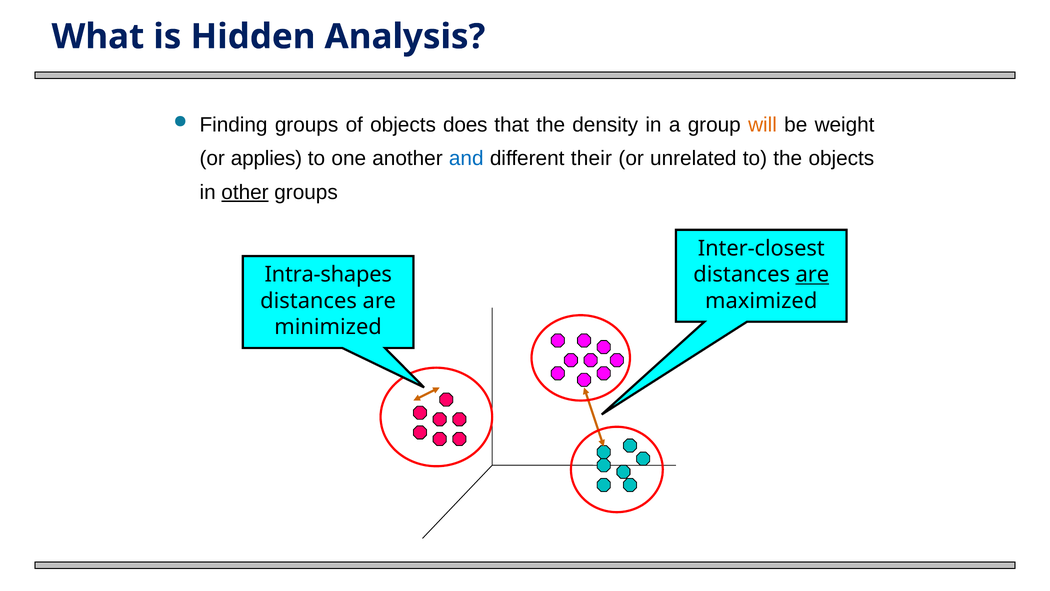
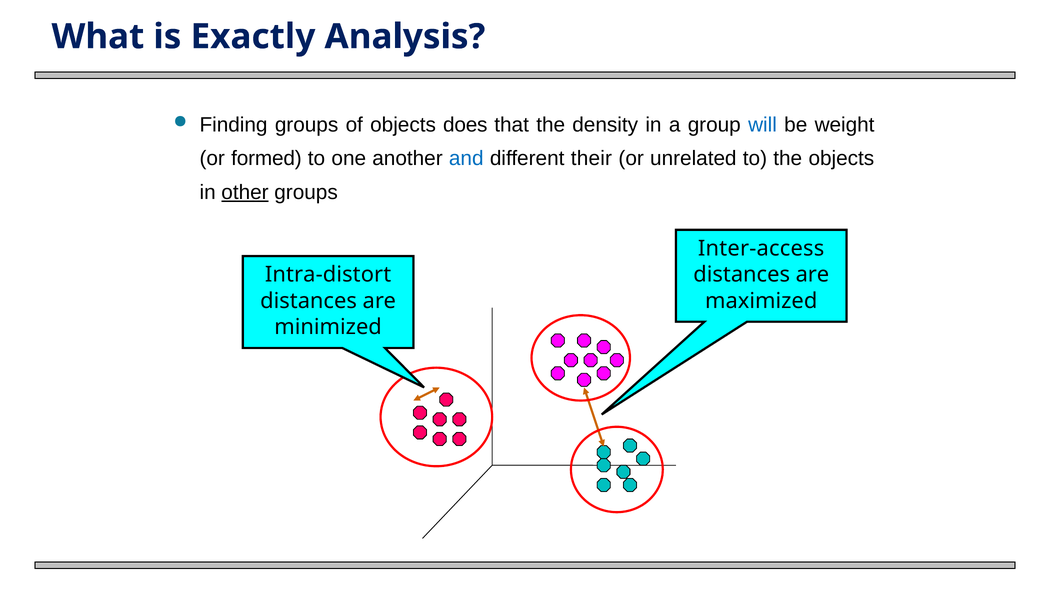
Hidden: Hidden -> Exactly (253, 37)
will colour: orange -> blue (763, 125)
applies: applies -> formed (266, 159)
Inter-closest: Inter-closest -> Inter-access (761, 248)
Intra-shapes: Intra-shapes -> Intra-distort (328, 274)
are underline: present -> none (812, 274)
